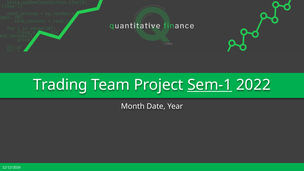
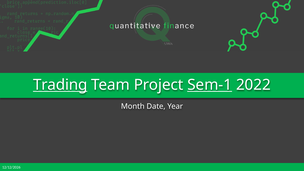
Trading underline: none -> present (60, 85)
